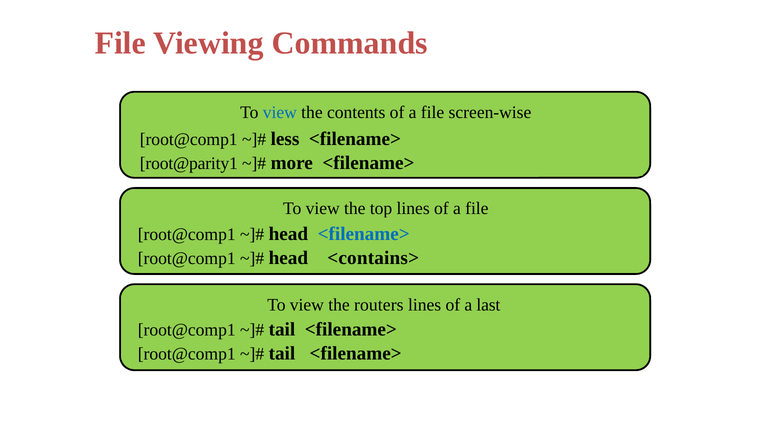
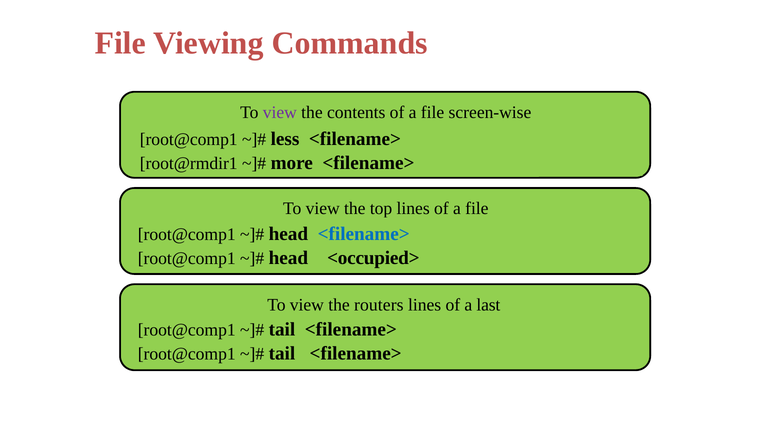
view colour: blue -> purple (280, 112)
root@parity1: root@parity1 -> root@rmdir1 (189, 163)
<contains>: <contains> -> <occupied> (373, 258)
